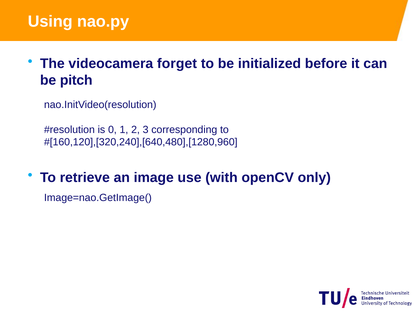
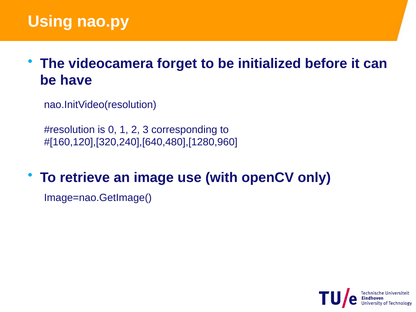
pitch: pitch -> have (76, 80)
